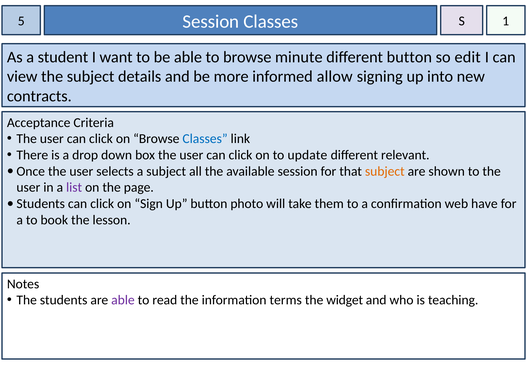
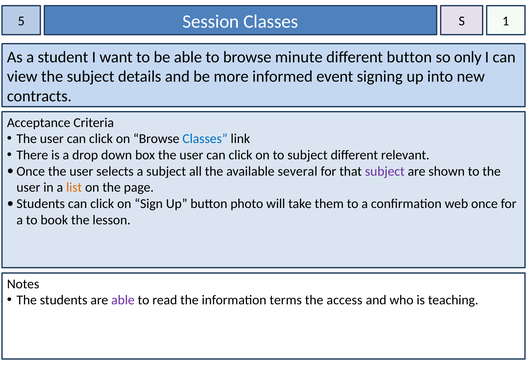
edit: edit -> only (468, 57)
allow: allow -> event (335, 77)
to update: update -> subject (307, 155)
available session: session -> several (298, 171)
subject colour: orange -> purple (385, 171)
list colour: purple -> orange (74, 187)
web have: have -> once (484, 204)
widget: widget -> access (345, 300)
